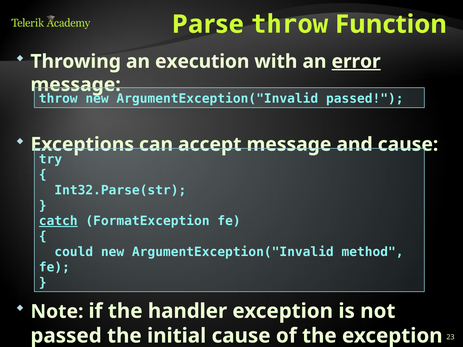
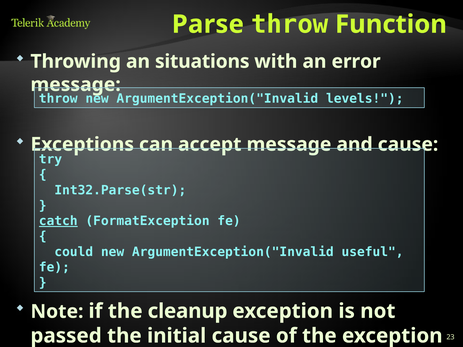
execution: execution -> situations (202, 61)
error underline: present -> none (356, 61)
ArgumentException("Invalid passed: passed -> levels (365, 99)
method: method -> useful (373, 252)
handler: handler -> cleanup (188, 311)
